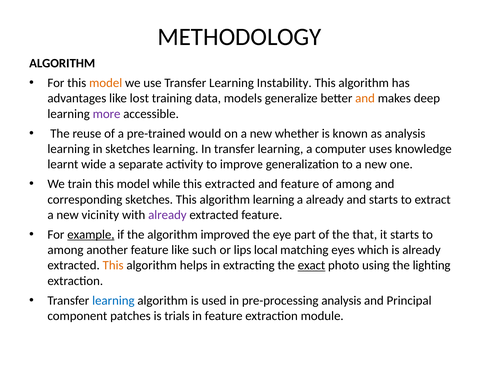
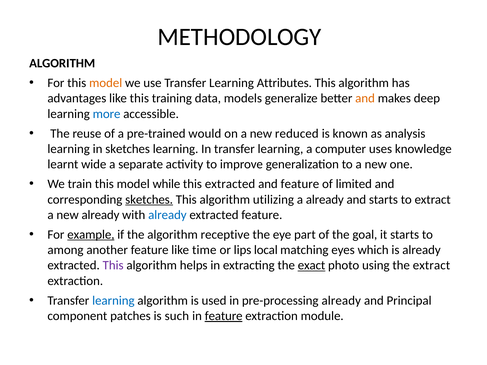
Instability: Instability -> Attributes (284, 83)
like lost: lost -> this (139, 98)
more colour: purple -> blue (107, 114)
whether: whether -> reduced (297, 134)
of among: among -> limited (354, 184)
sketches underline: none -> present (149, 200)
algorithm learning: learning -> utilizing (273, 200)
new vicinity: vicinity -> already (100, 215)
already colour: purple -> blue (167, 215)
improved: improved -> receptive (225, 235)
that: that -> goal (365, 235)
such: such -> time (204, 250)
This colour: orange -> purple (113, 266)
the lighting: lighting -> extract (431, 266)
pre-processing analysis: analysis -> already (341, 301)
trials: trials -> such (177, 316)
feature underline: none -> present (224, 316)
